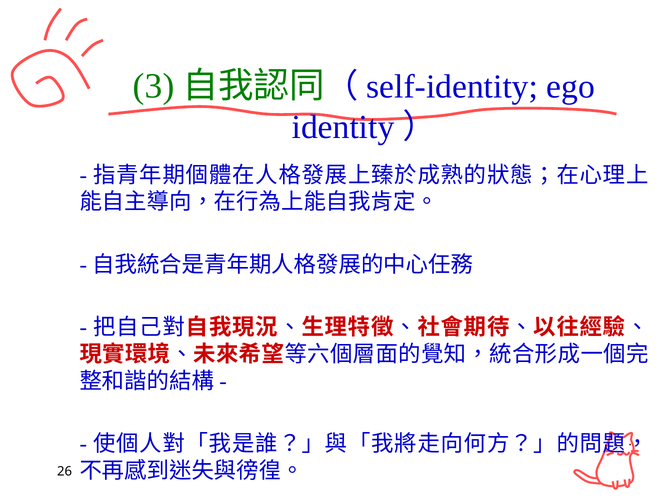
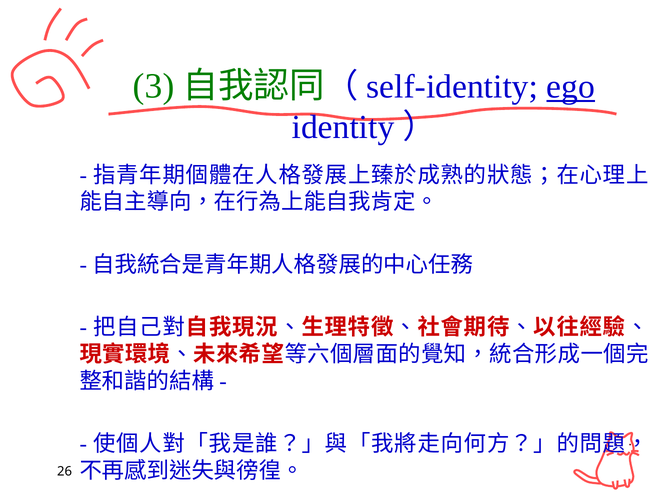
ego underline: none -> present (571, 87)
